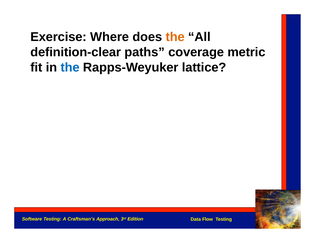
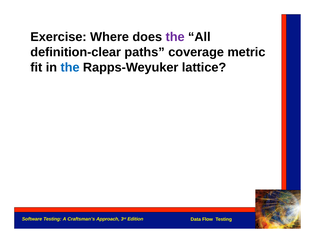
the colour: orange -> purple (175, 37)
